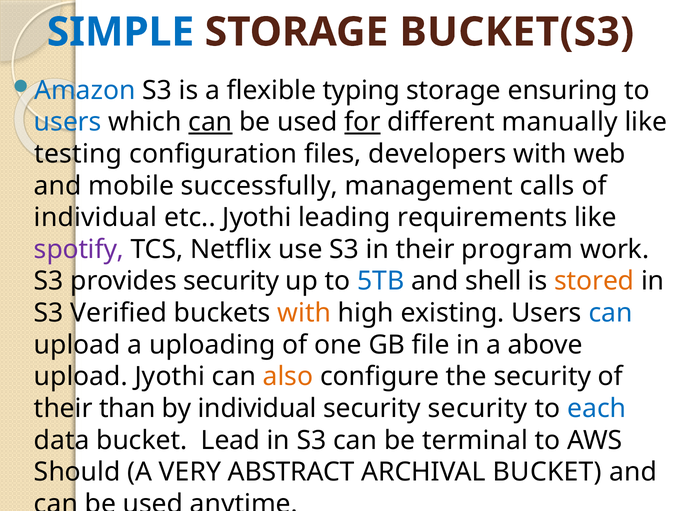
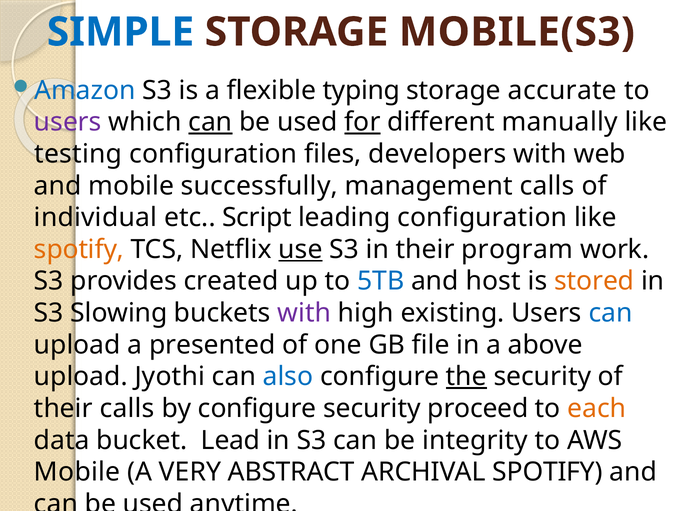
BUCKET(S3: BUCKET(S3 -> MOBILE(S3 (517, 32)
ensuring: ensuring -> accurate (562, 90)
users colour: blue -> purple (68, 122)
etc Jyothi: Jyothi -> Script (257, 218)
leading requirements: requirements -> configuration (482, 218)
spotify colour: purple -> orange (79, 250)
use underline: none -> present (300, 250)
provides security: security -> created (231, 281)
shell: shell -> host (493, 281)
Verified: Verified -> Slowing (119, 313)
with colour: orange -> purple (304, 313)
uploading: uploading -> presented (212, 345)
also colour: orange -> blue (288, 377)
the underline: none -> present (466, 377)
their than: than -> calls (127, 409)
by individual: individual -> configure (257, 409)
security security: security -> proceed (478, 409)
each colour: blue -> orange (597, 409)
terminal: terminal -> integrity (475, 441)
Should: Should -> Mobile (77, 473)
ARCHIVAL BUCKET: BUCKET -> SPOTIFY (548, 473)
